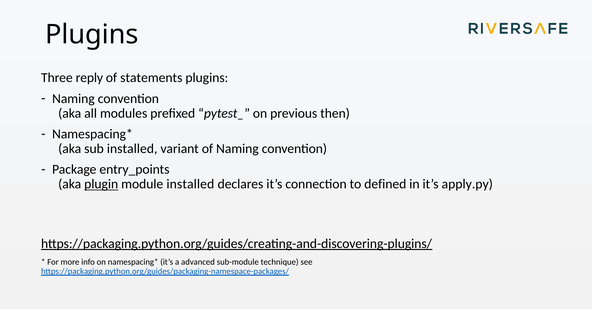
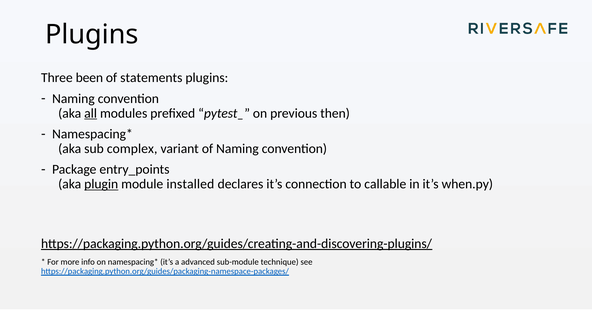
reply: reply -> been (89, 78)
all underline: none -> present (91, 113)
sub installed: installed -> complex (132, 149)
defined: defined -> callable (385, 184)
apply.py: apply.py -> when.py (467, 184)
